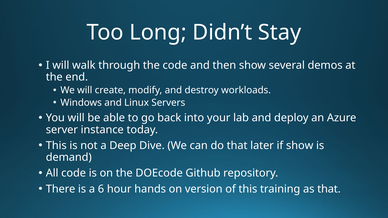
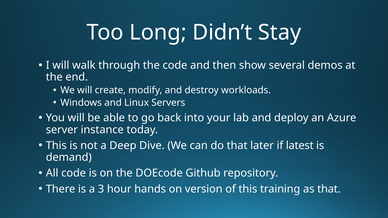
if show: show -> latest (300, 146)
6: 6 -> 3 (101, 189)
